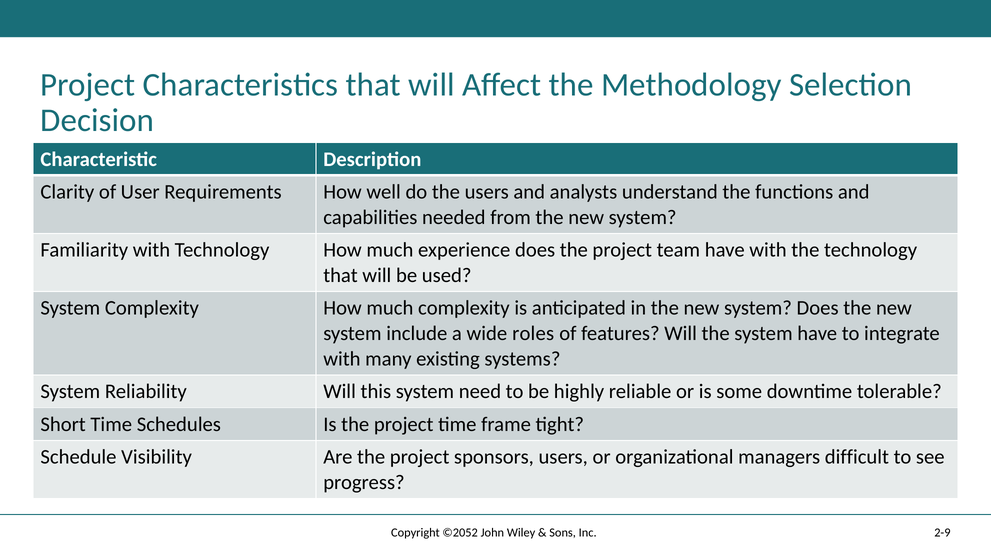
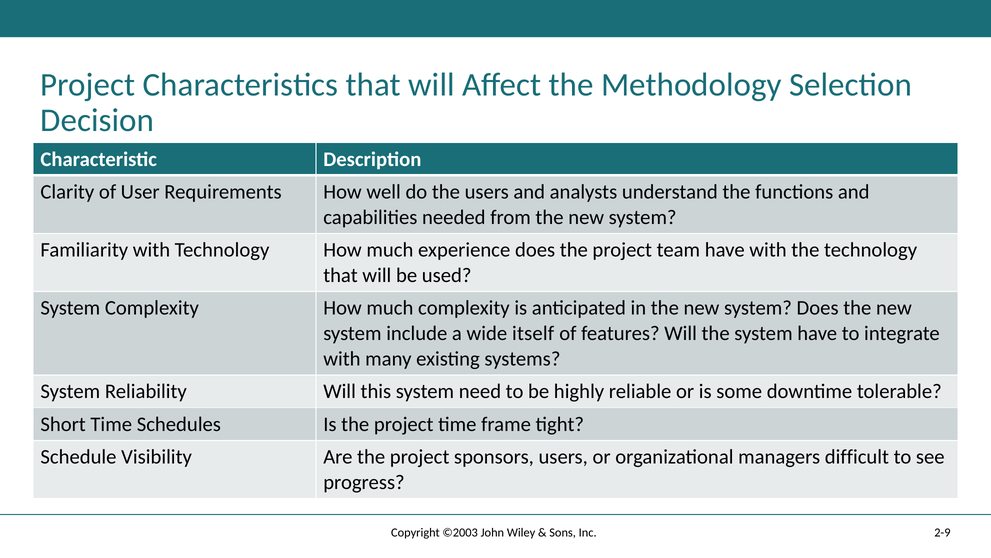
roles: roles -> itself (533, 333)
©2052: ©2052 -> ©2003 (460, 532)
